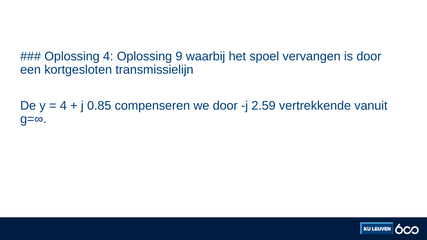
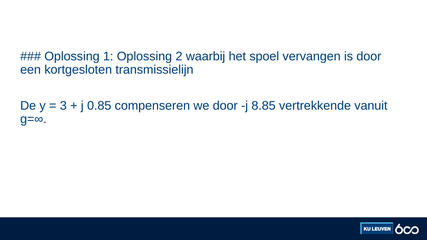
Oplossing 4: 4 -> 1 (108, 56)
9: 9 -> 2 (179, 56)
4: 4 -> 3 (63, 106)
2.59: 2.59 -> 8.85 (264, 106)
